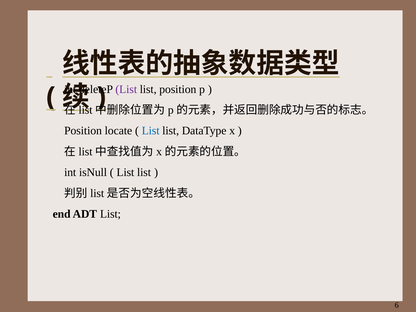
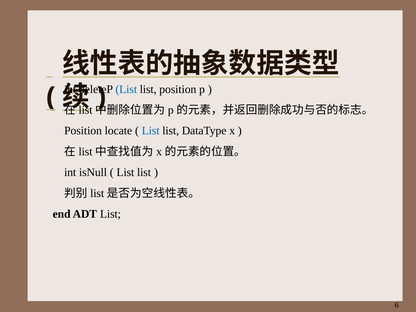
List colour: purple -> blue (126, 89)
